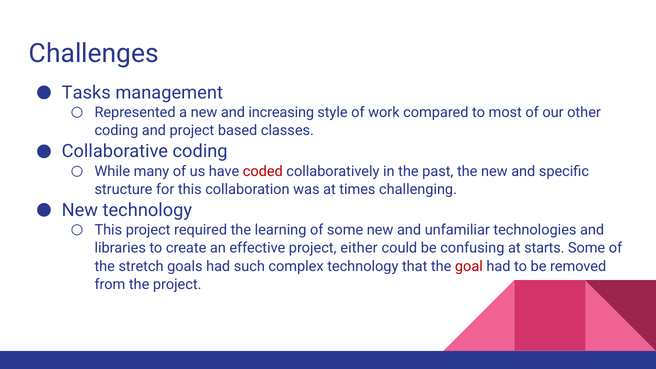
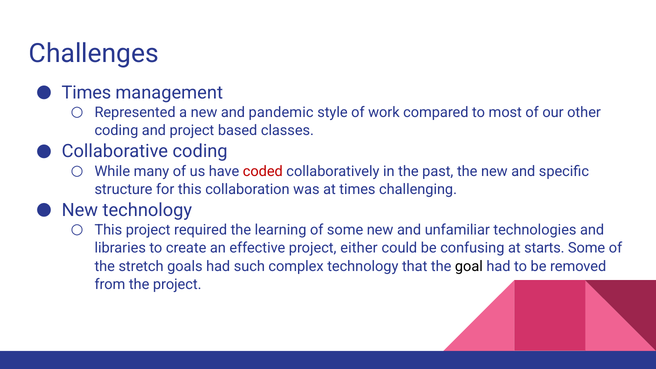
Tasks: Tasks -> Times (86, 93)
increasing: increasing -> pandemic (281, 113)
goal colour: red -> black (469, 266)
